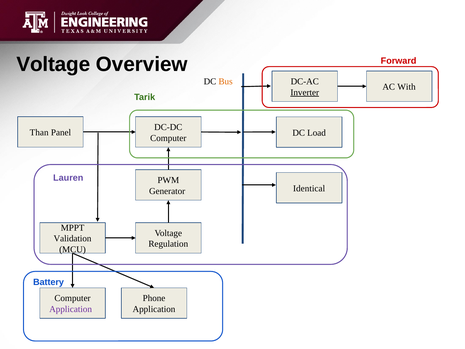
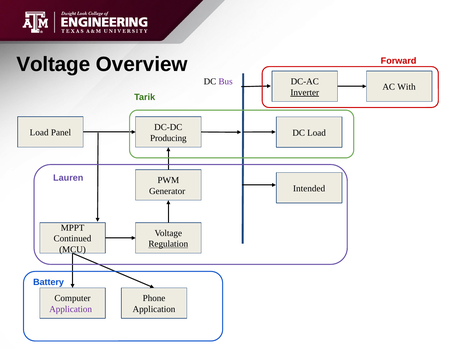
Bus colour: orange -> purple (226, 81)
Than: Than -> Load (39, 133)
Computer: Computer -> Producing (168, 138)
Identical: Identical -> Intended (309, 188)
Validation: Validation -> Continued (72, 238)
Regulation underline: none -> present (168, 244)
